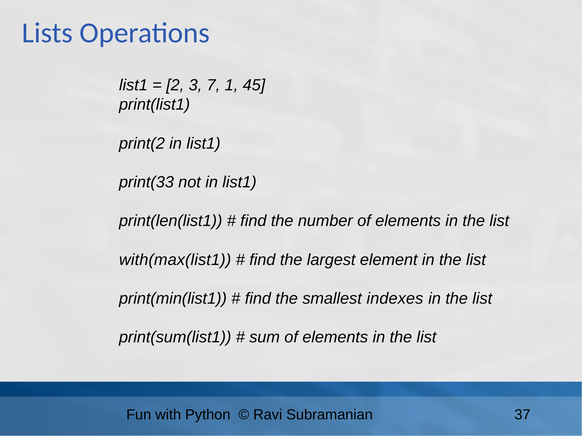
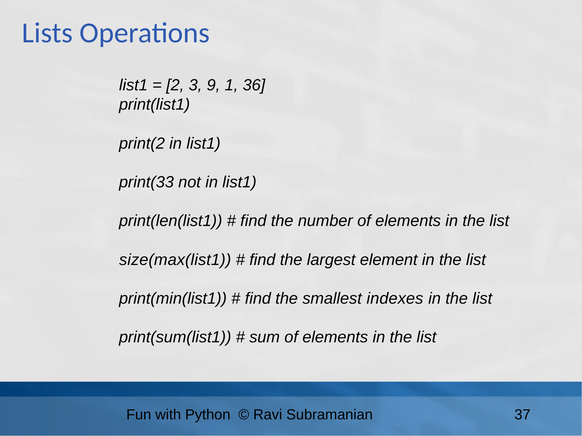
7: 7 -> 9 (213, 85)
45: 45 -> 36 (254, 85)
with(max(list1: with(max(list1 -> size(max(list1 (175, 260)
